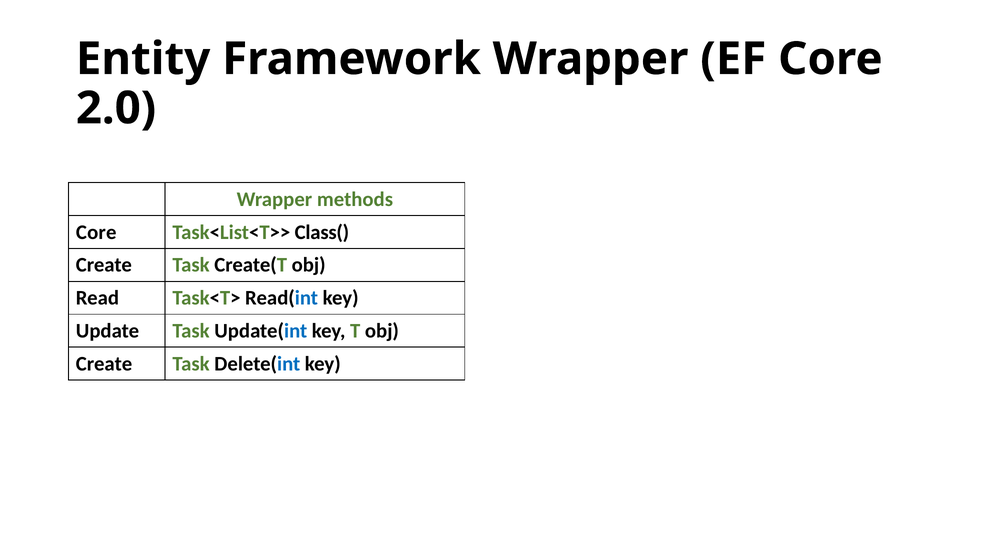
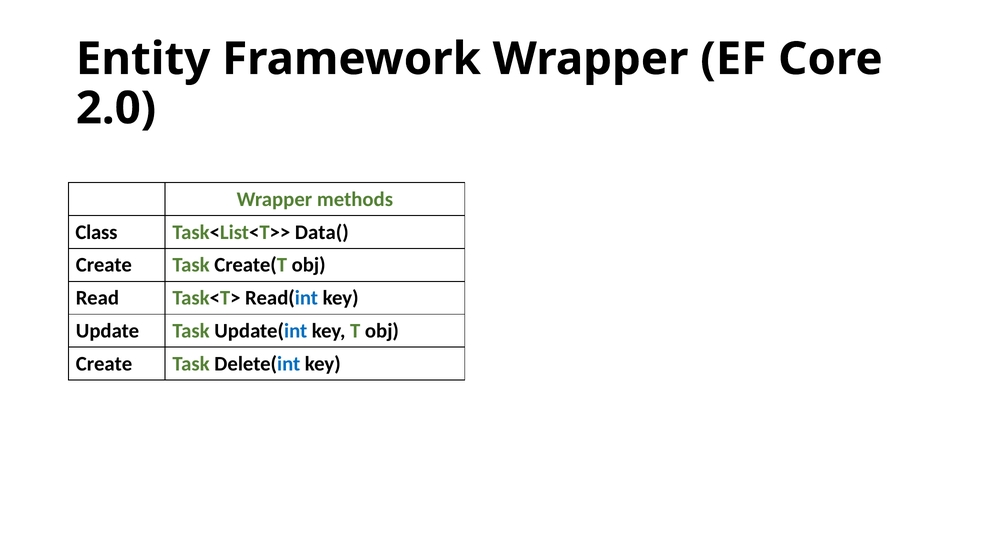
Core: Core -> Class (96, 232)
Class(: Class( -> Data( (322, 232)
